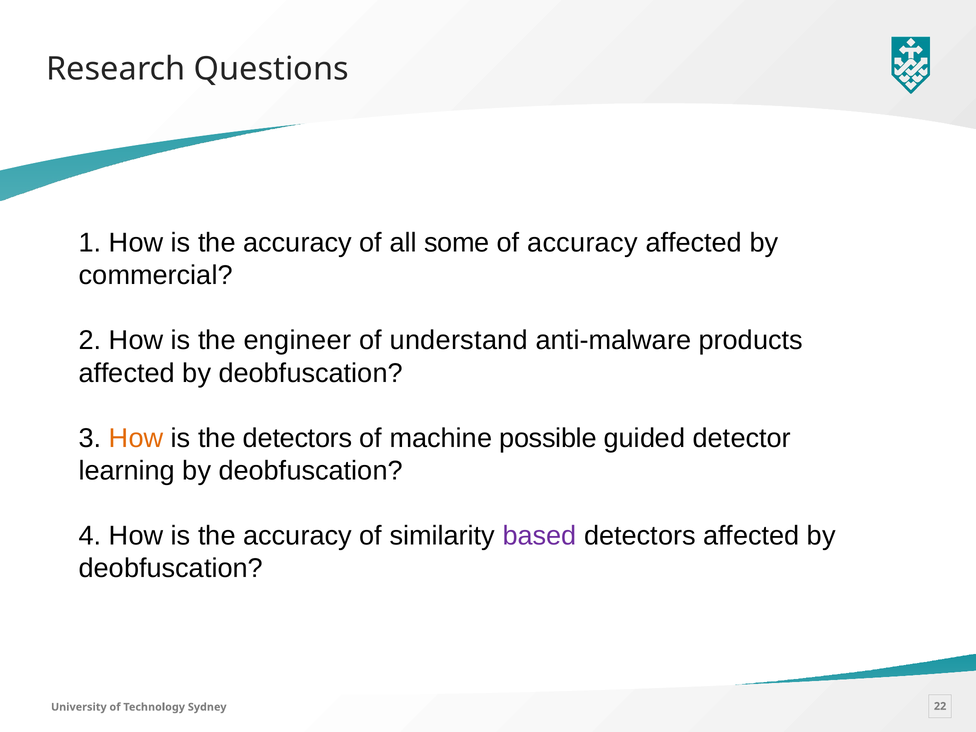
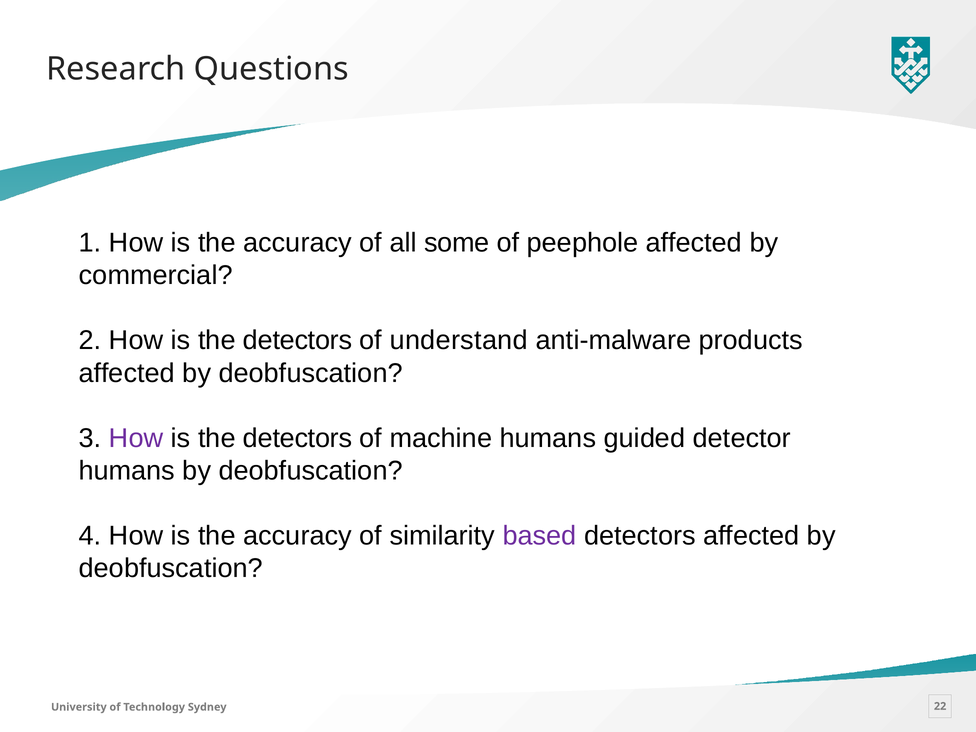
of accuracy: accuracy -> peephole (583, 243)
engineer: engineer -> detectors (298, 341)
How colour: orange -> purple (136, 438)
machine possible: possible -> humans (548, 438)
learning: learning -> humans (127, 471)
